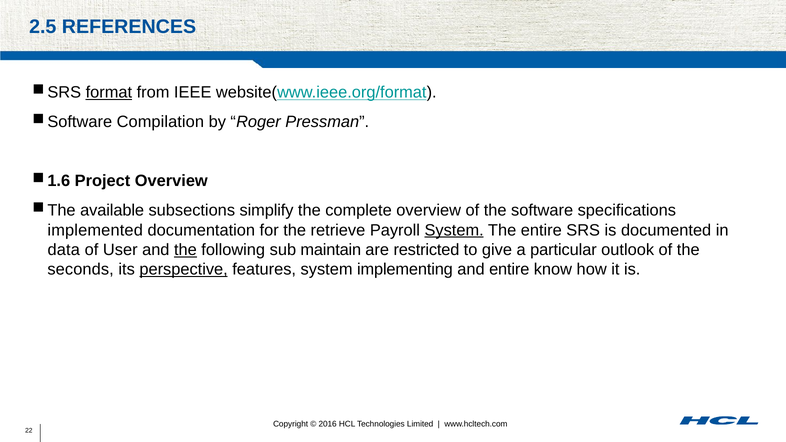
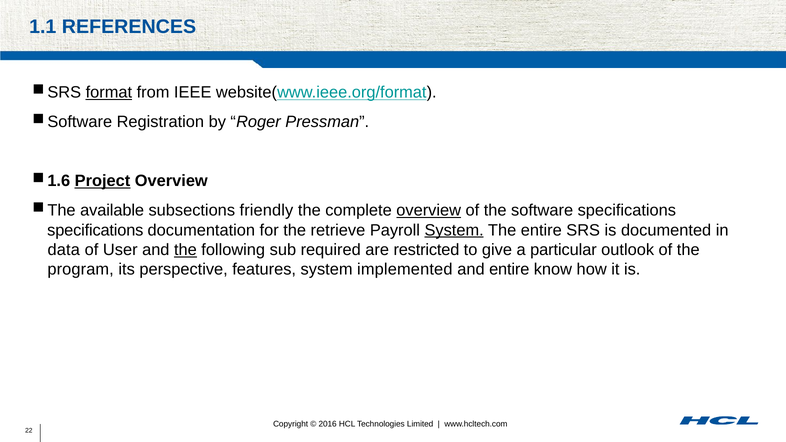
2.5: 2.5 -> 1.1 (43, 27)
Compilation: Compilation -> Registration (160, 122)
Project underline: none -> present (103, 181)
simplify: simplify -> friendly (266, 211)
overview underline: none -> present (429, 211)
implemented: implemented -> specifications (95, 230)
maintain: maintain -> required (331, 250)
seconds: seconds -> program (81, 269)
perspective underline: present -> none (184, 269)
implementing: implementing -> implemented (405, 269)
